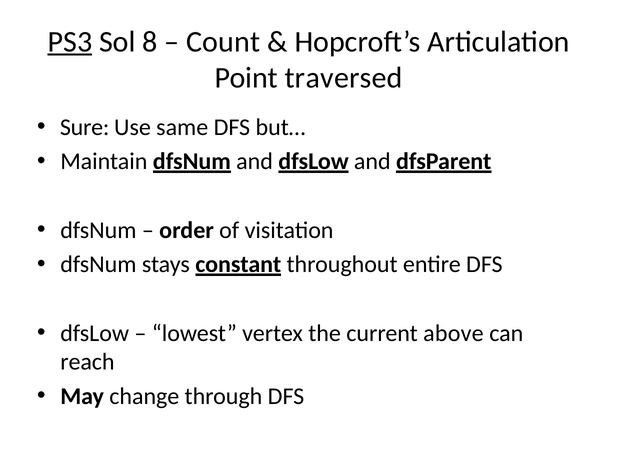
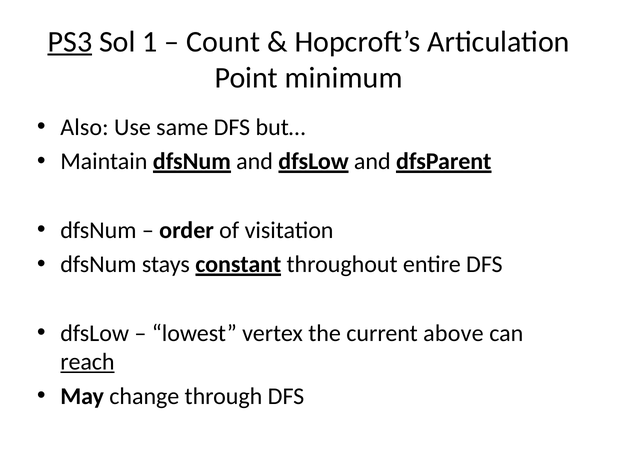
8: 8 -> 1 (150, 42)
traversed: traversed -> minimum (344, 78)
Sure: Sure -> Also (84, 127)
reach underline: none -> present (87, 362)
